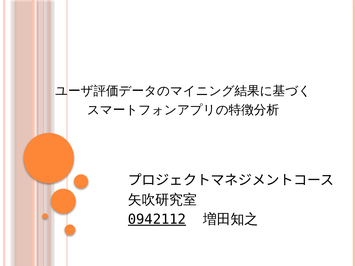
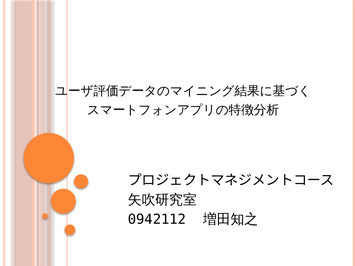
0942112 underline: present -> none (157, 220)
